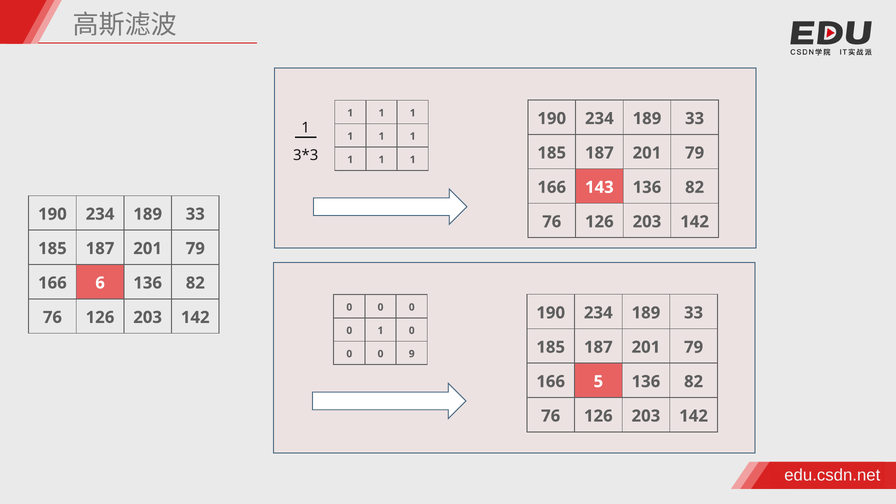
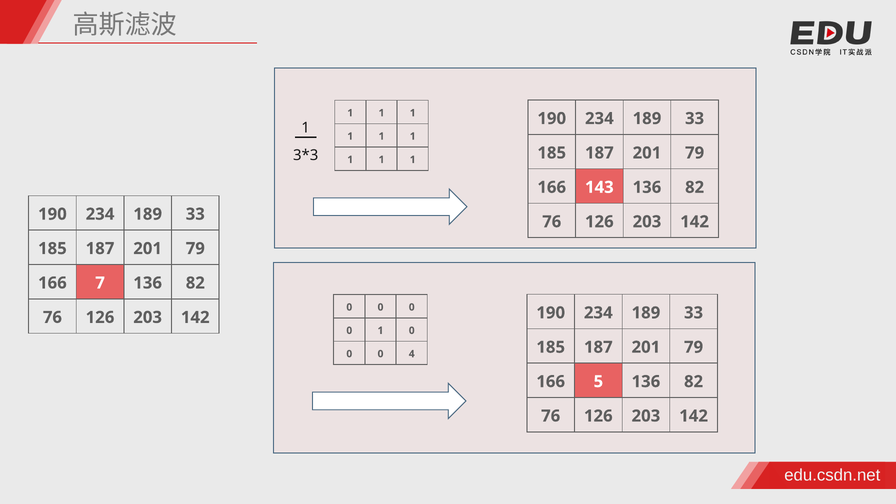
6: 6 -> 7 (100, 283)
9: 9 -> 4 (412, 354)
